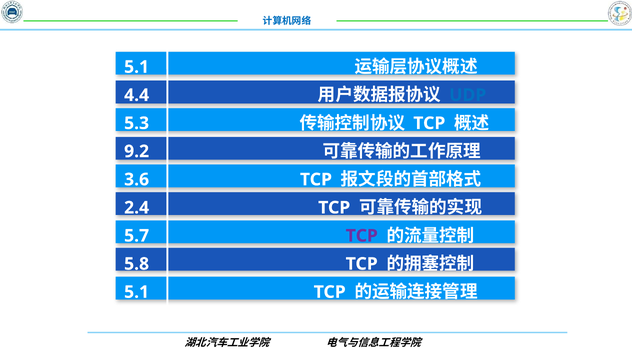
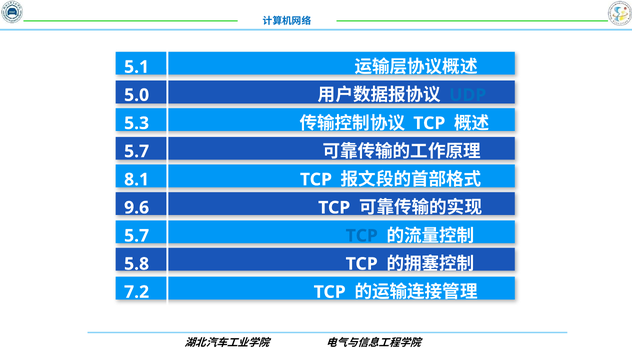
4.4: 4.4 -> 5.0 (137, 95)
9.2: 9.2 -> 5.7 (137, 151)
3.6: 3.6 -> 8.1 (137, 179)
2.4: 2.4 -> 9.6 (137, 207)
TCP colour: purple -> blue (362, 235)
5.1: 5.1 -> 7.2 (137, 292)
